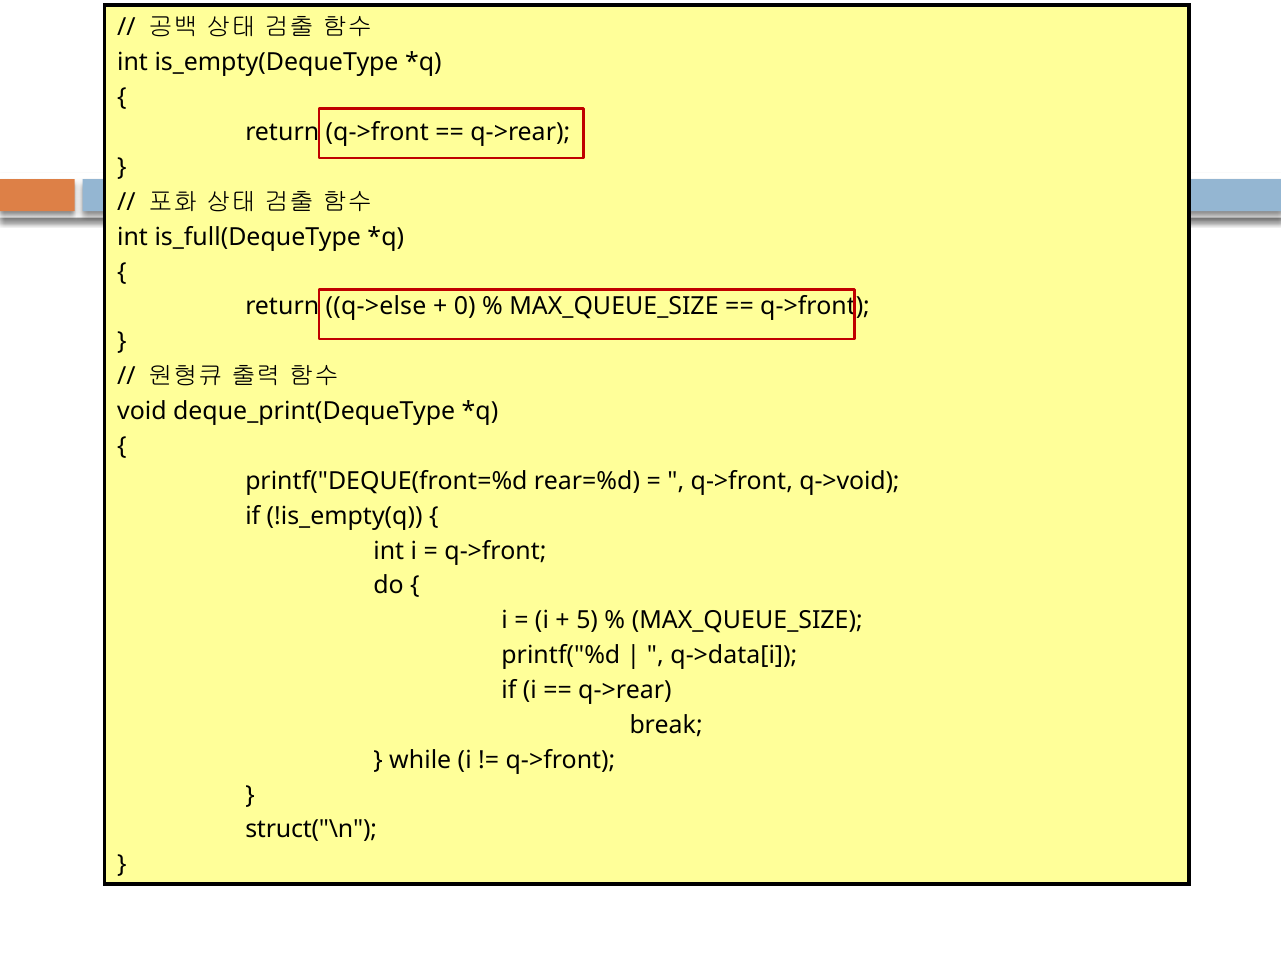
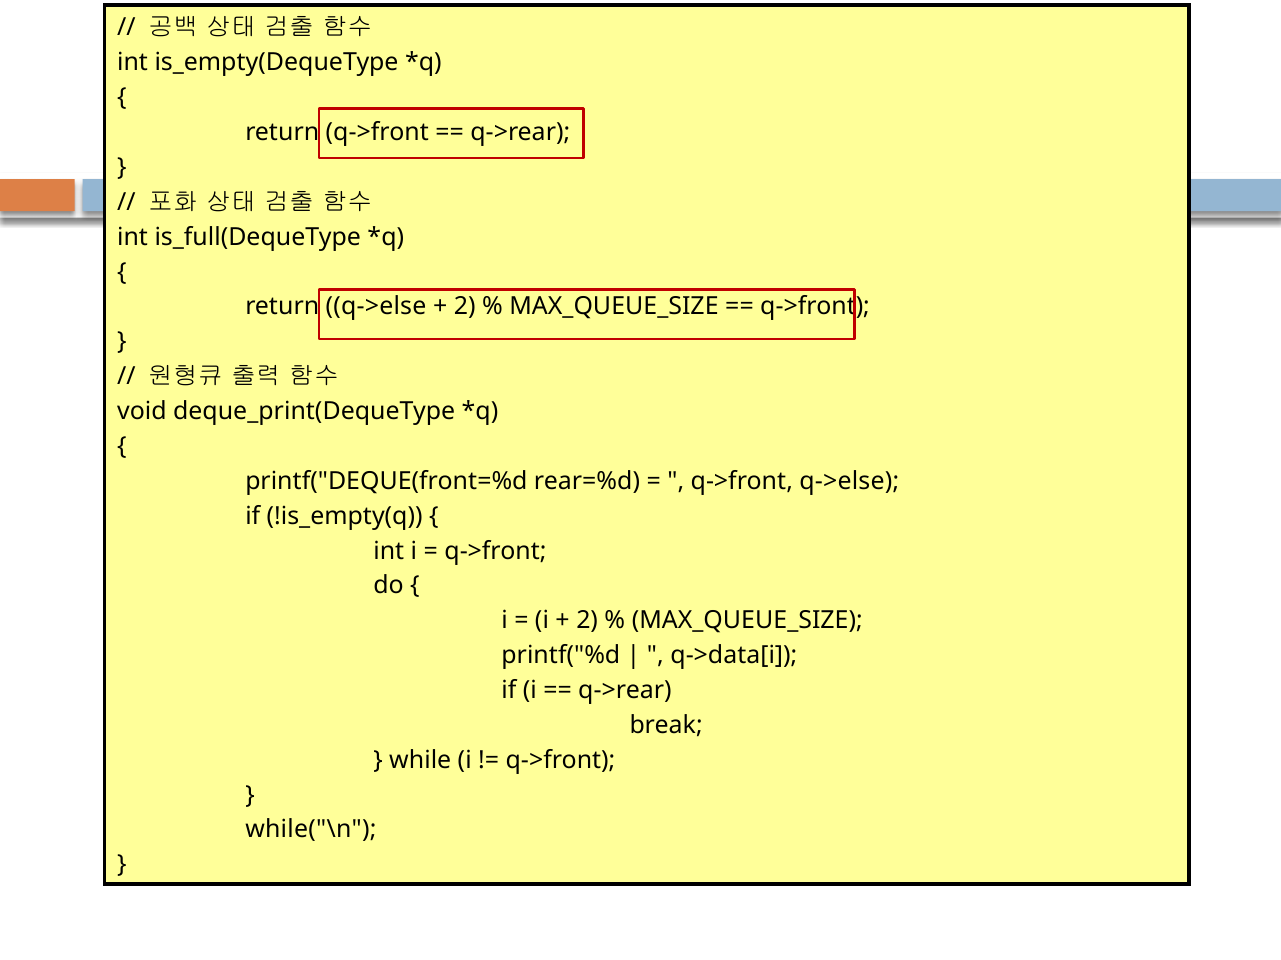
0: 0 -> 2 (465, 307)
q->front q->void: q->void -> q->else (849, 481)
5: 5 -> 2 (587, 621)
struct("\n: struct("\n -> while("\n (311, 830)
